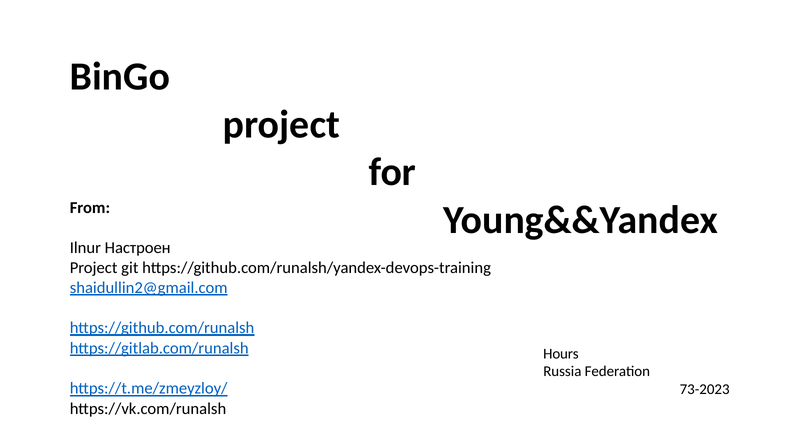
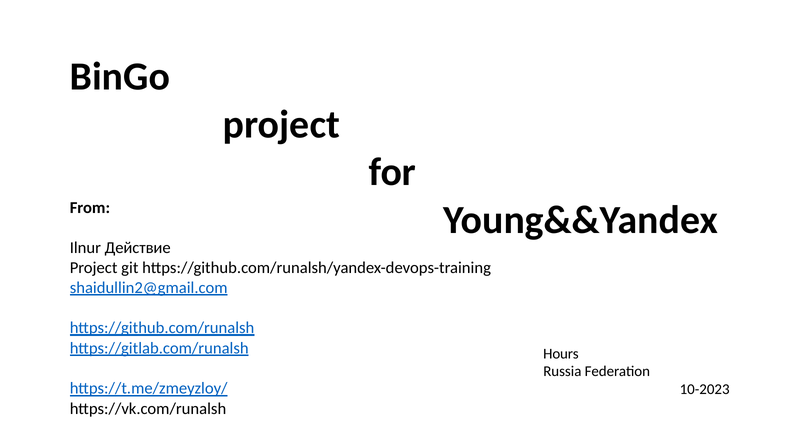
Настроен: Настроен -> Действие (138, 248)
73-2023: 73-2023 -> 10-2023 (705, 390)
